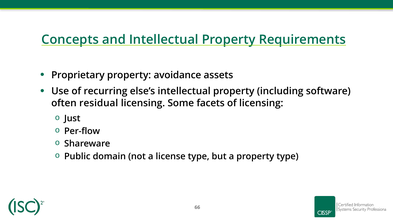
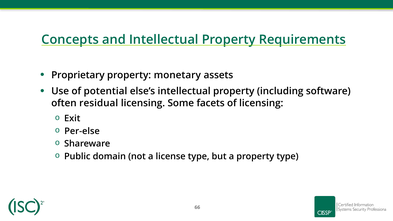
avoidance: avoidance -> monetary (177, 75)
recurring: recurring -> potential (105, 91)
Just: Just -> Exit (72, 119)
Per-flow: Per-flow -> Per-else (82, 131)
